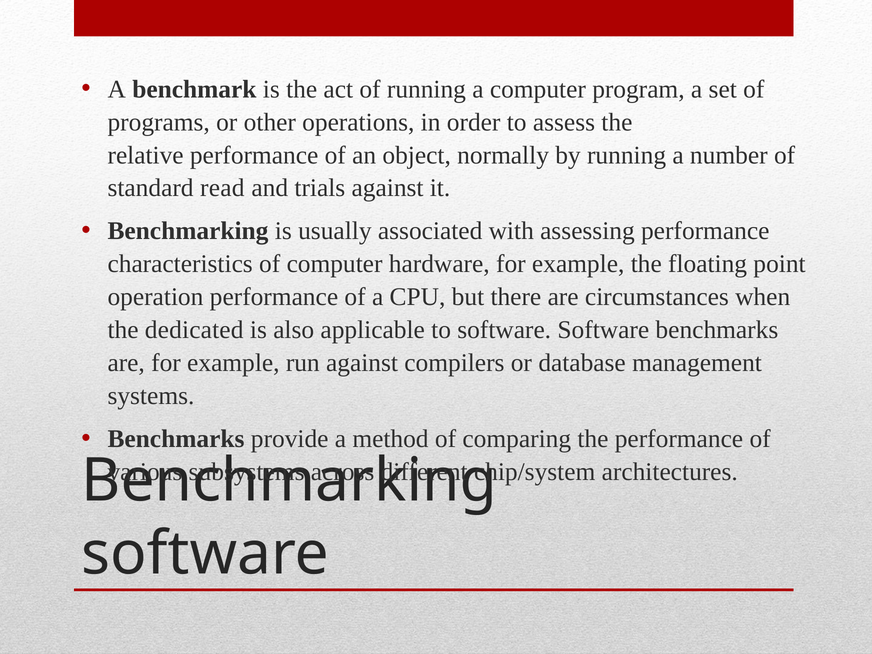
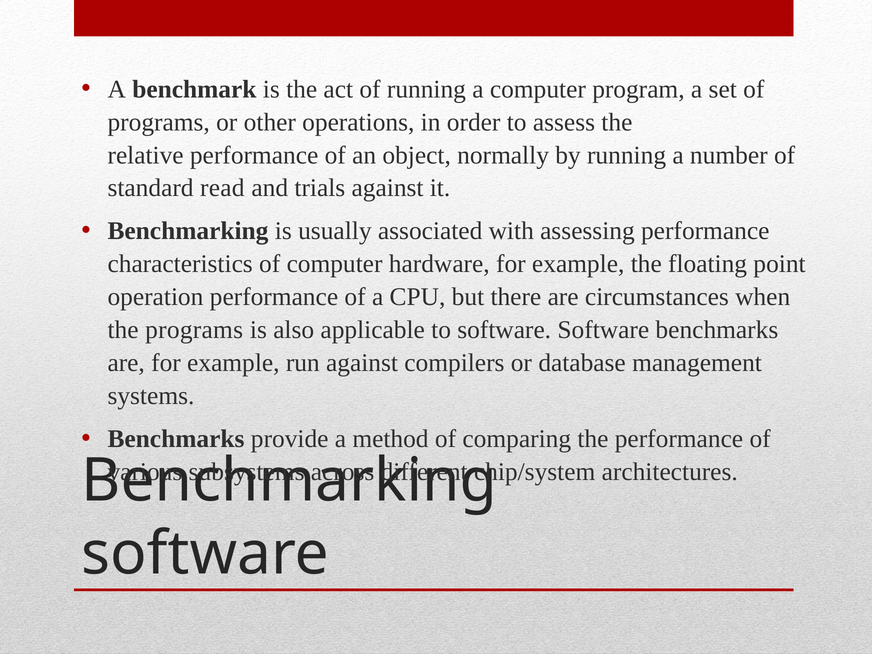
the dedicated: dedicated -> programs (194, 330)
